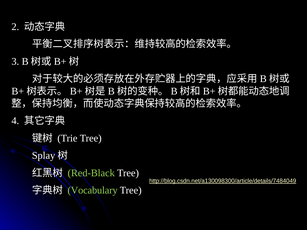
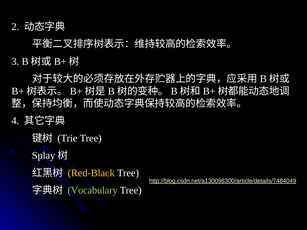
Red-Black colour: light green -> yellow (91, 173)
